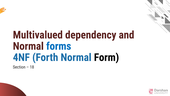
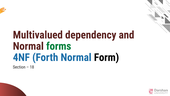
forms colour: blue -> green (59, 46)
